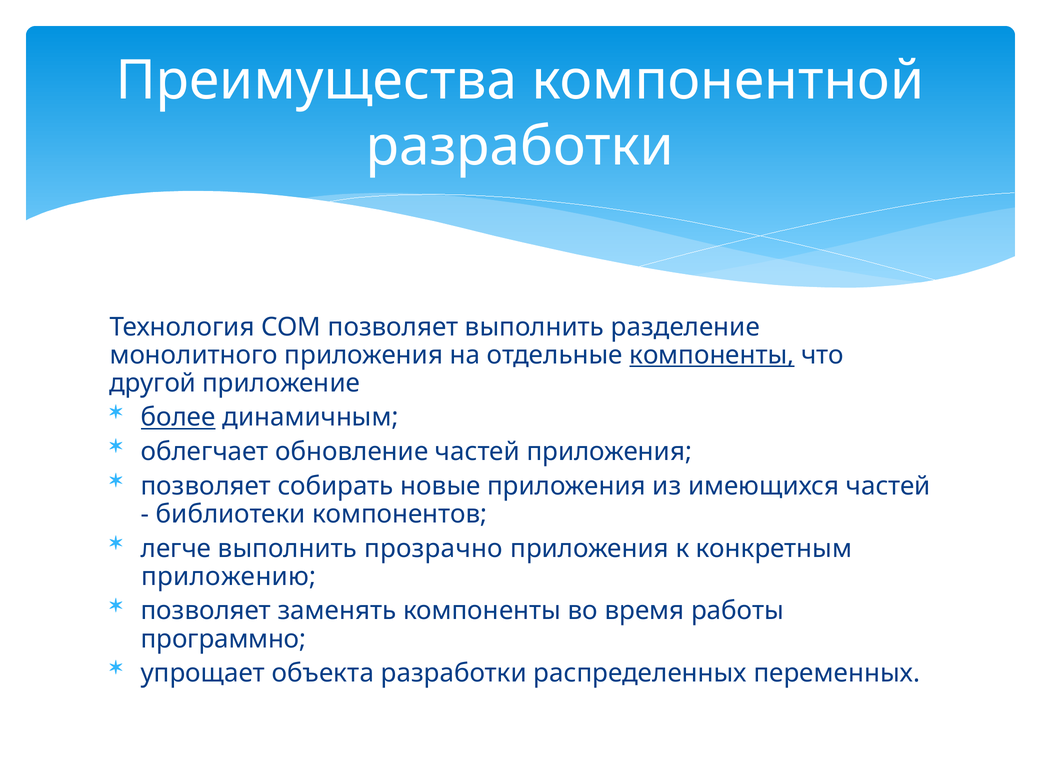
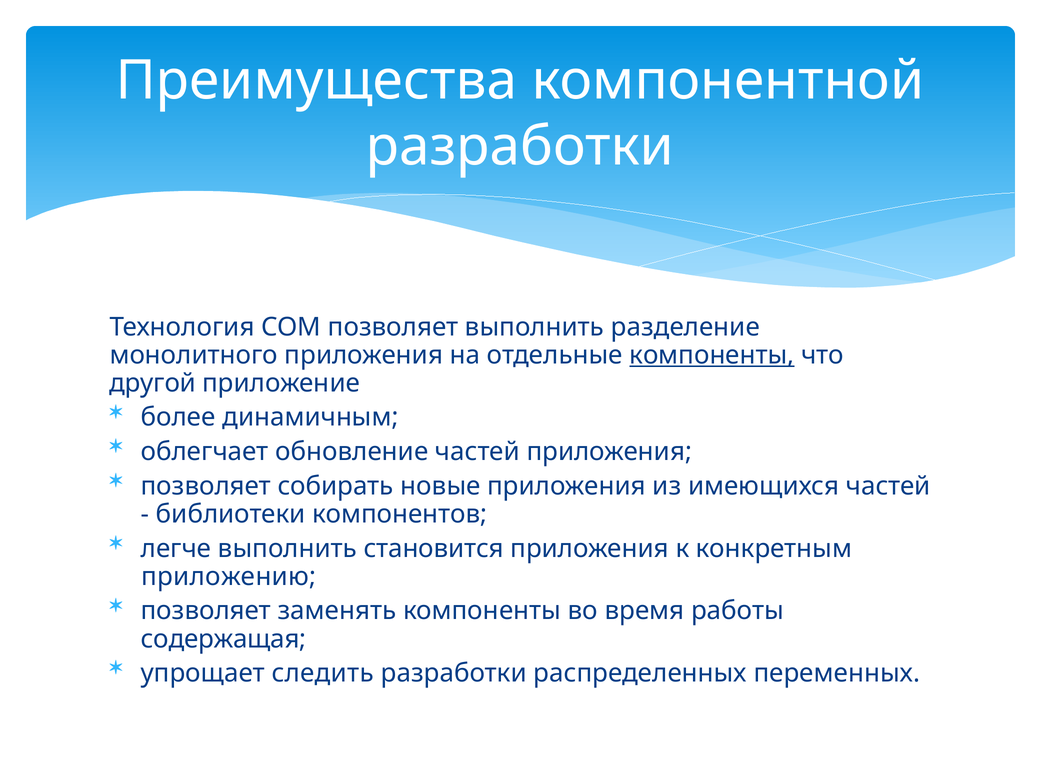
более underline: present -> none (178, 417)
прозрачно: прозрачно -> становится (434, 548)
программно: программно -> содержащая (224, 639)
объекта: объекта -> следить (323, 673)
